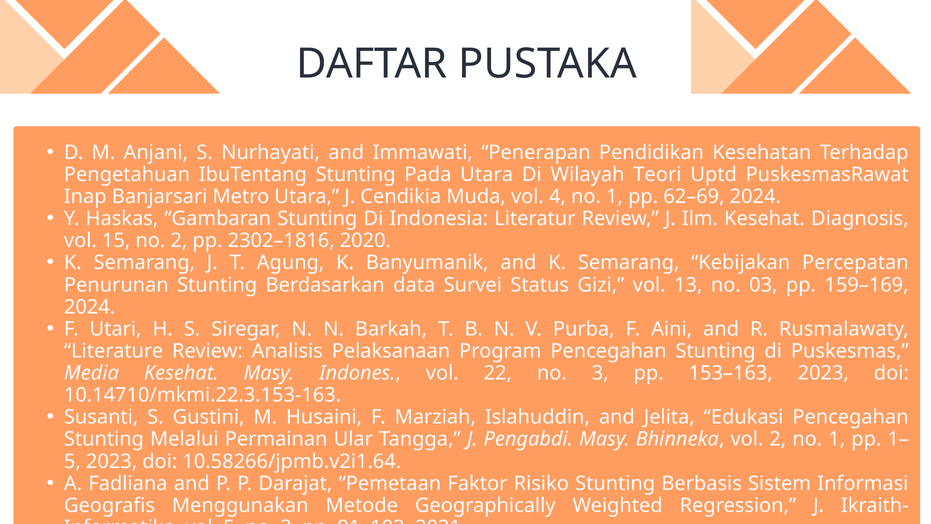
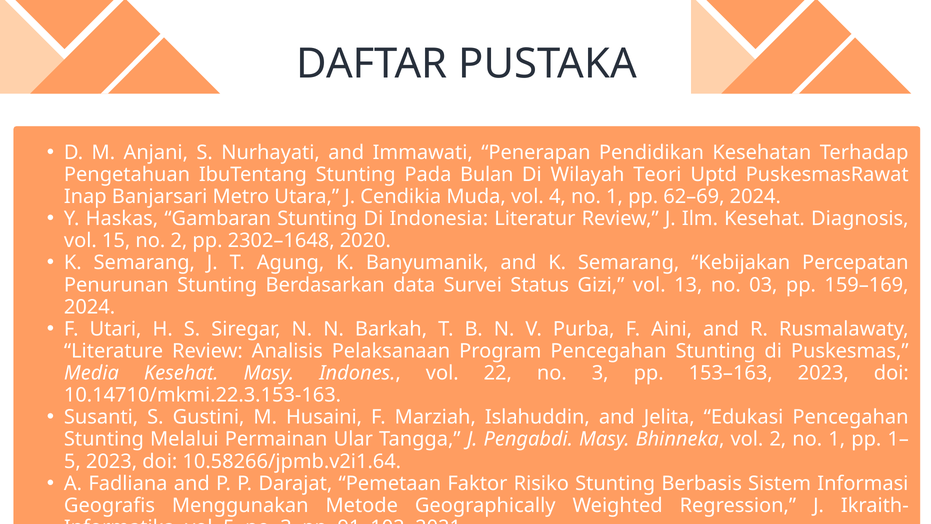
Pada Utara: Utara -> Bulan (487, 175)
2302–1816: 2302–1816 -> 2302–1648 (281, 241)
